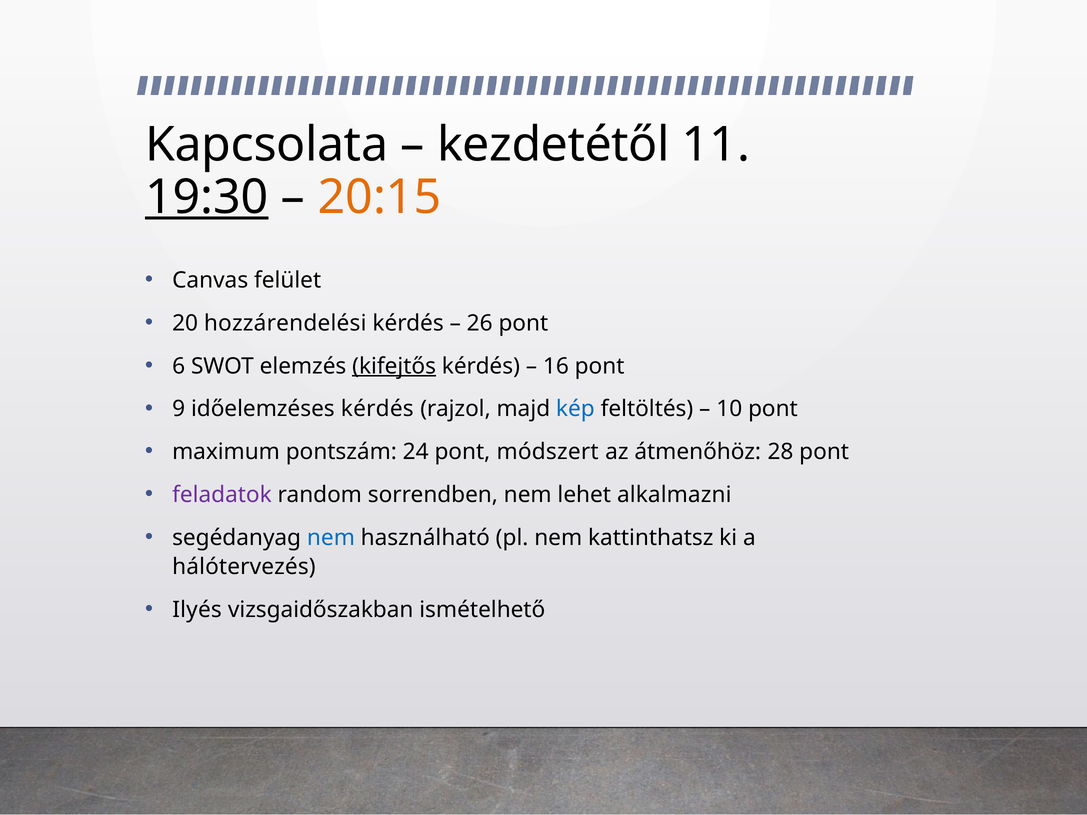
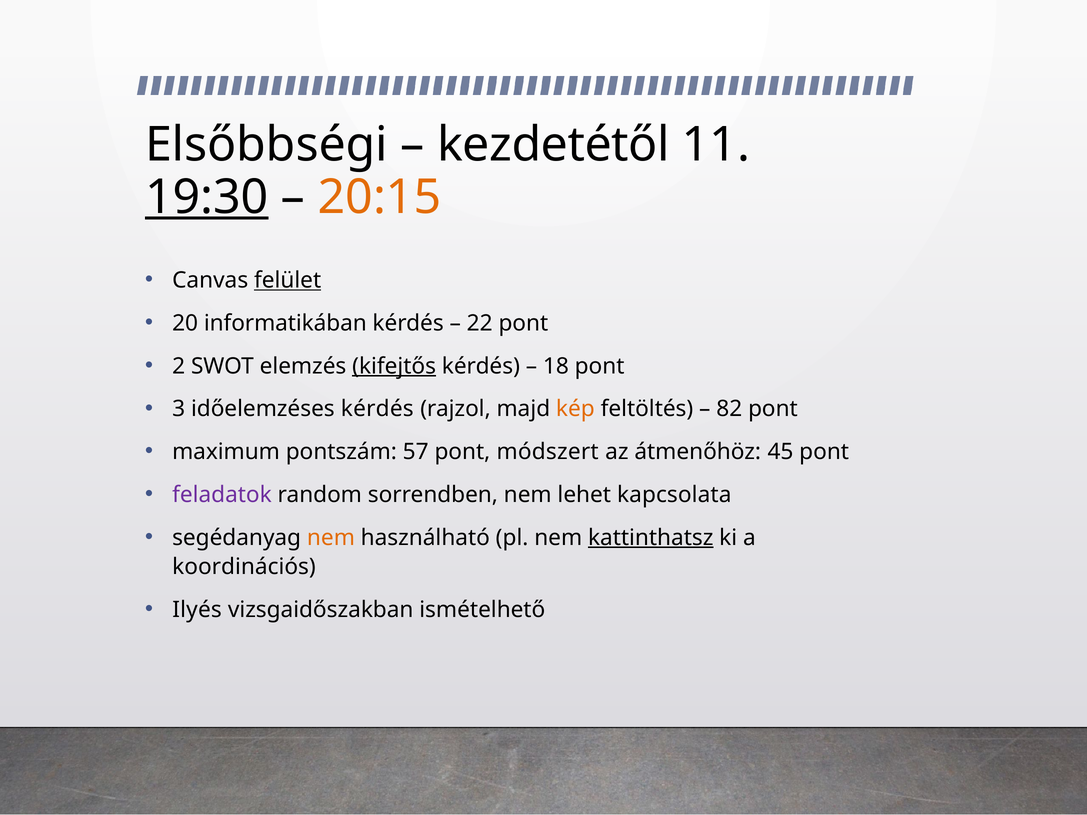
Kapcsolata: Kapcsolata -> Elsőbbségi (266, 145)
felület underline: none -> present (288, 280)
hozzárendelési: hozzárendelési -> informatikában (285, 323)
26: 26 -> 22 (480, 323)
6: 6 -> 2 (179, 366)
16: 16 -> 18 (556, 366)
9: 9 -> 3 (179, 409)
kép colour: blue -> orange (575, 409)
10: 10 -> 82 (729, 409)
24: 24 -> 57 (416, 452)
28: 28 -> 45 (780, 452)
alkalmazni: alkalmazni -> kapcsolata (674, 495)
nem colour: blue -> orange (331, 538)
kattinthatsz underline: none -> present (651, 538)
hálótervezés: hálótervezés -> koordinációs (244, 567)
